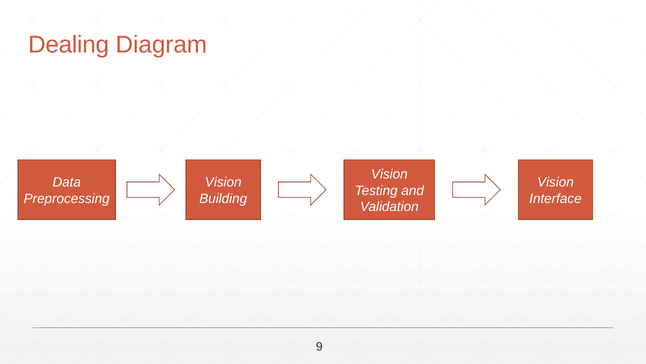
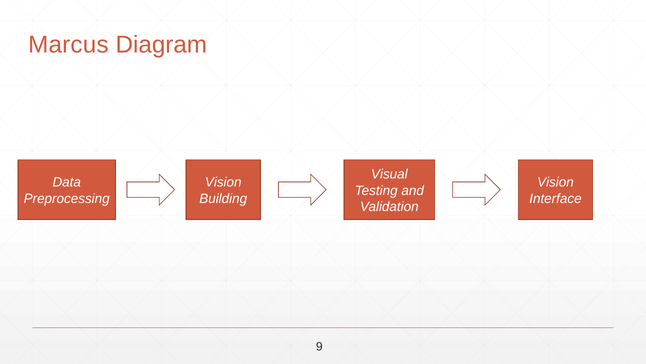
Dealing: Dealing -> Marcus (68, 44)
Vision: Vision -> Visual (389, 174)
